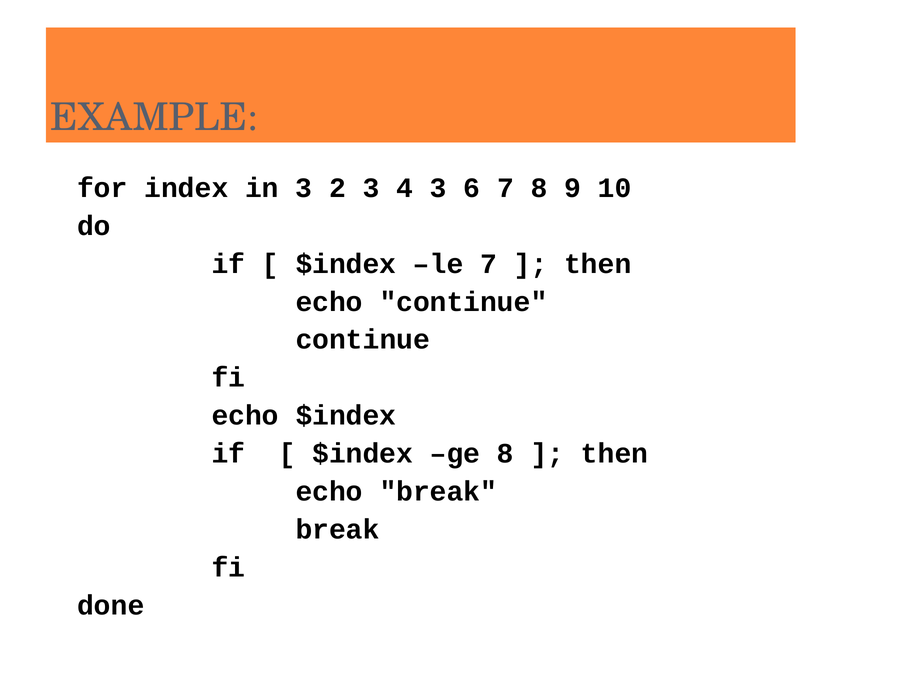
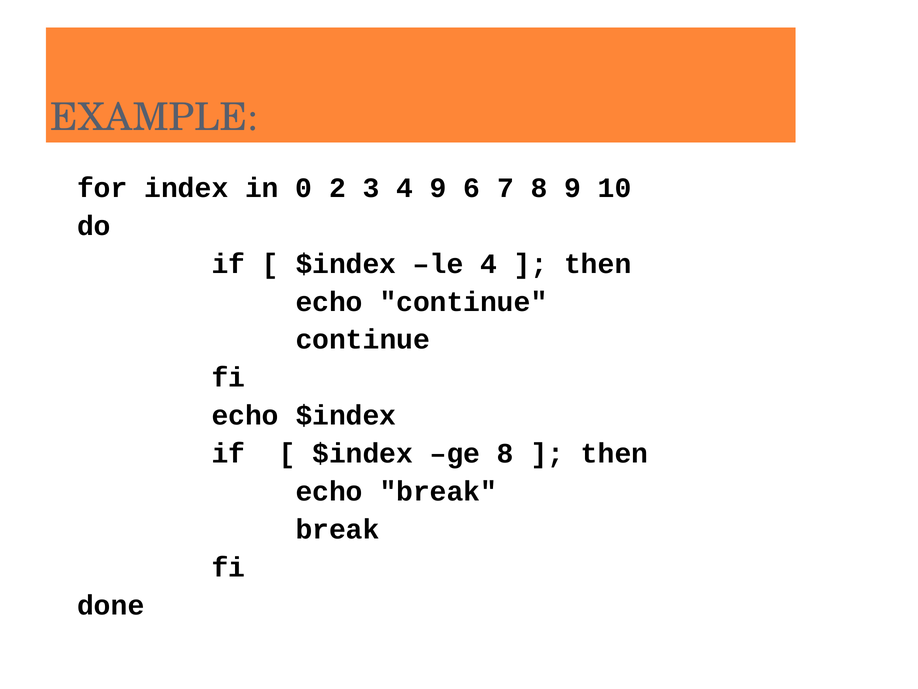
in 3: 3 -> 0 (304, 188)
4 3: 3 -> 9 (438, 188)
le 7: 7 -> 4 (489, 264)
